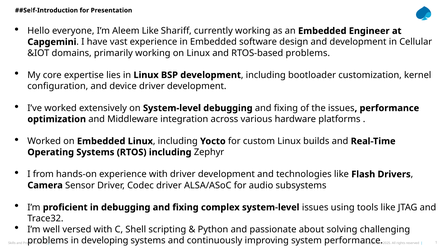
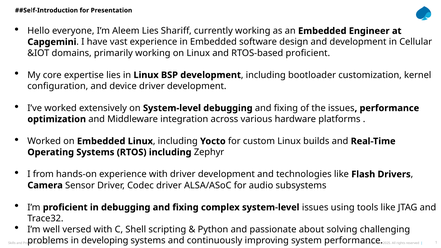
Aleem Like: Like -> Lies (150, 31)
RTOS-based problems: problems -> proficient (308, 53)
